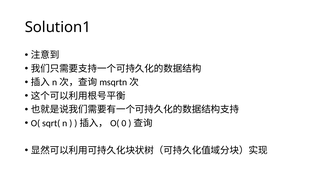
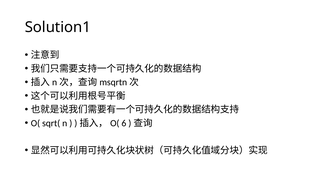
0: 0 -> 6 (124, 123)
